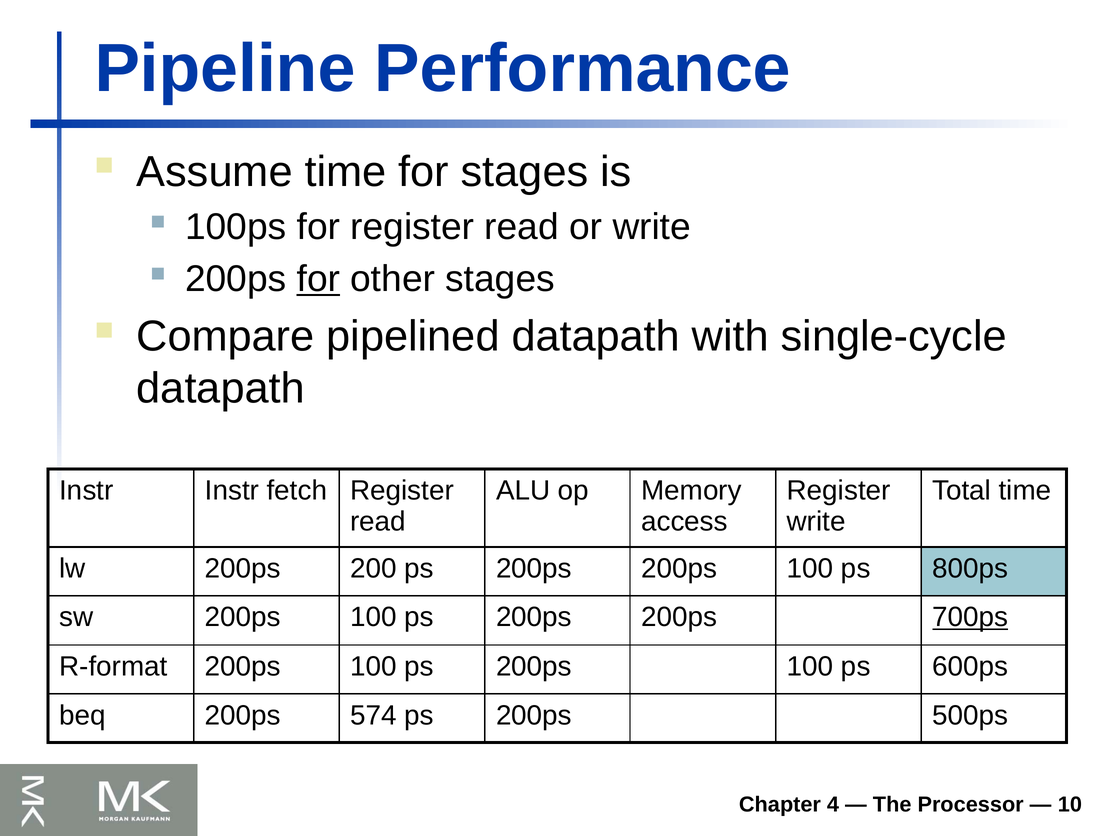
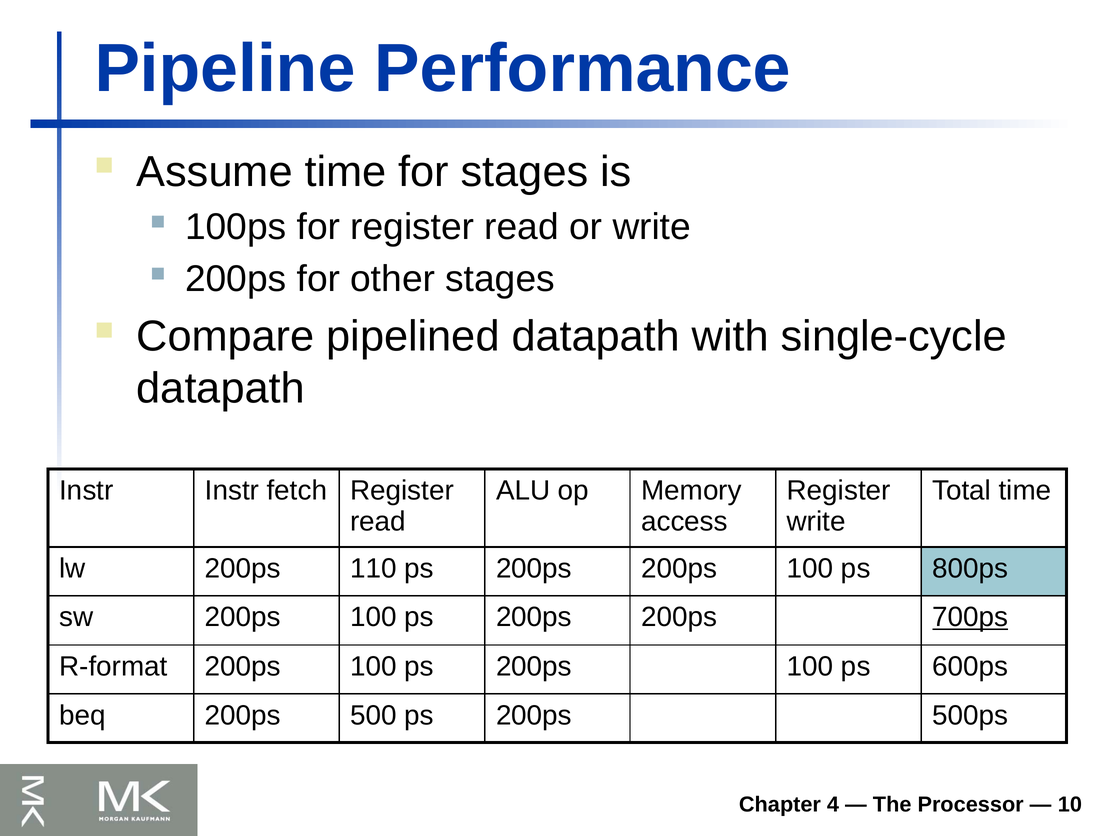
for underline: present -> none (318, 279)
200: 200 -> 110 (373, 569)
574: 574 -> 500 (373, 716)
